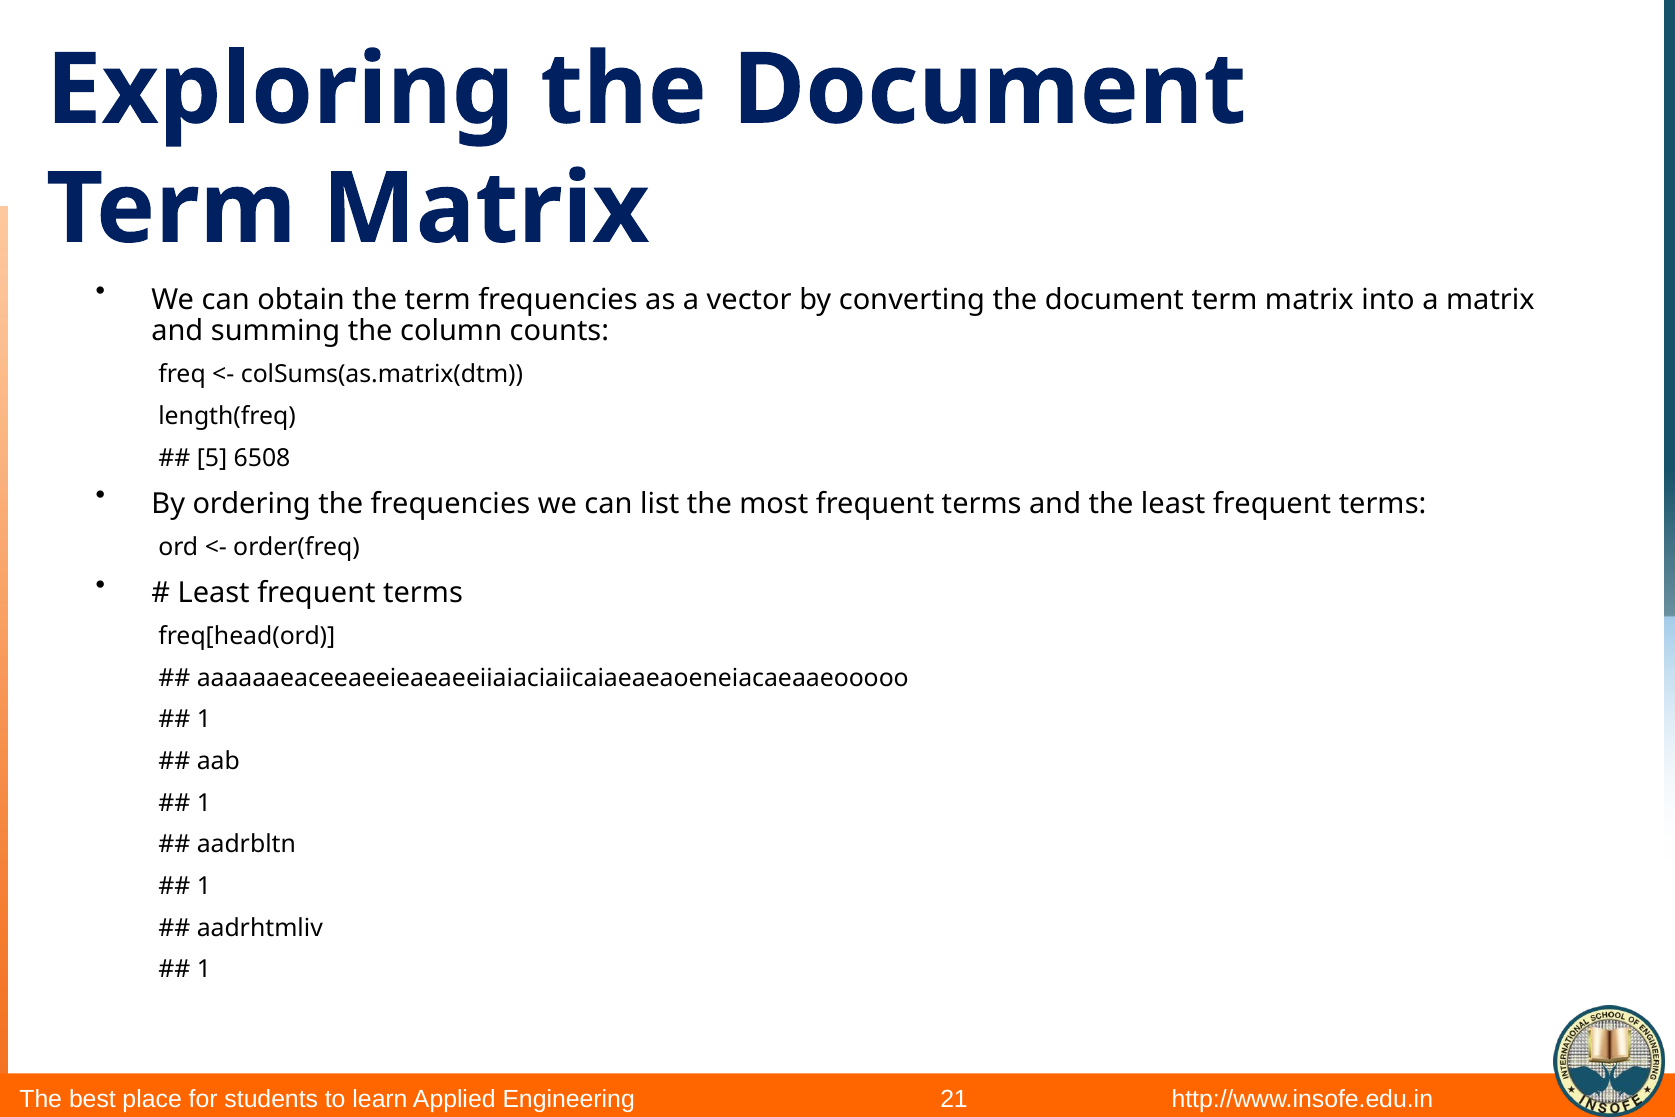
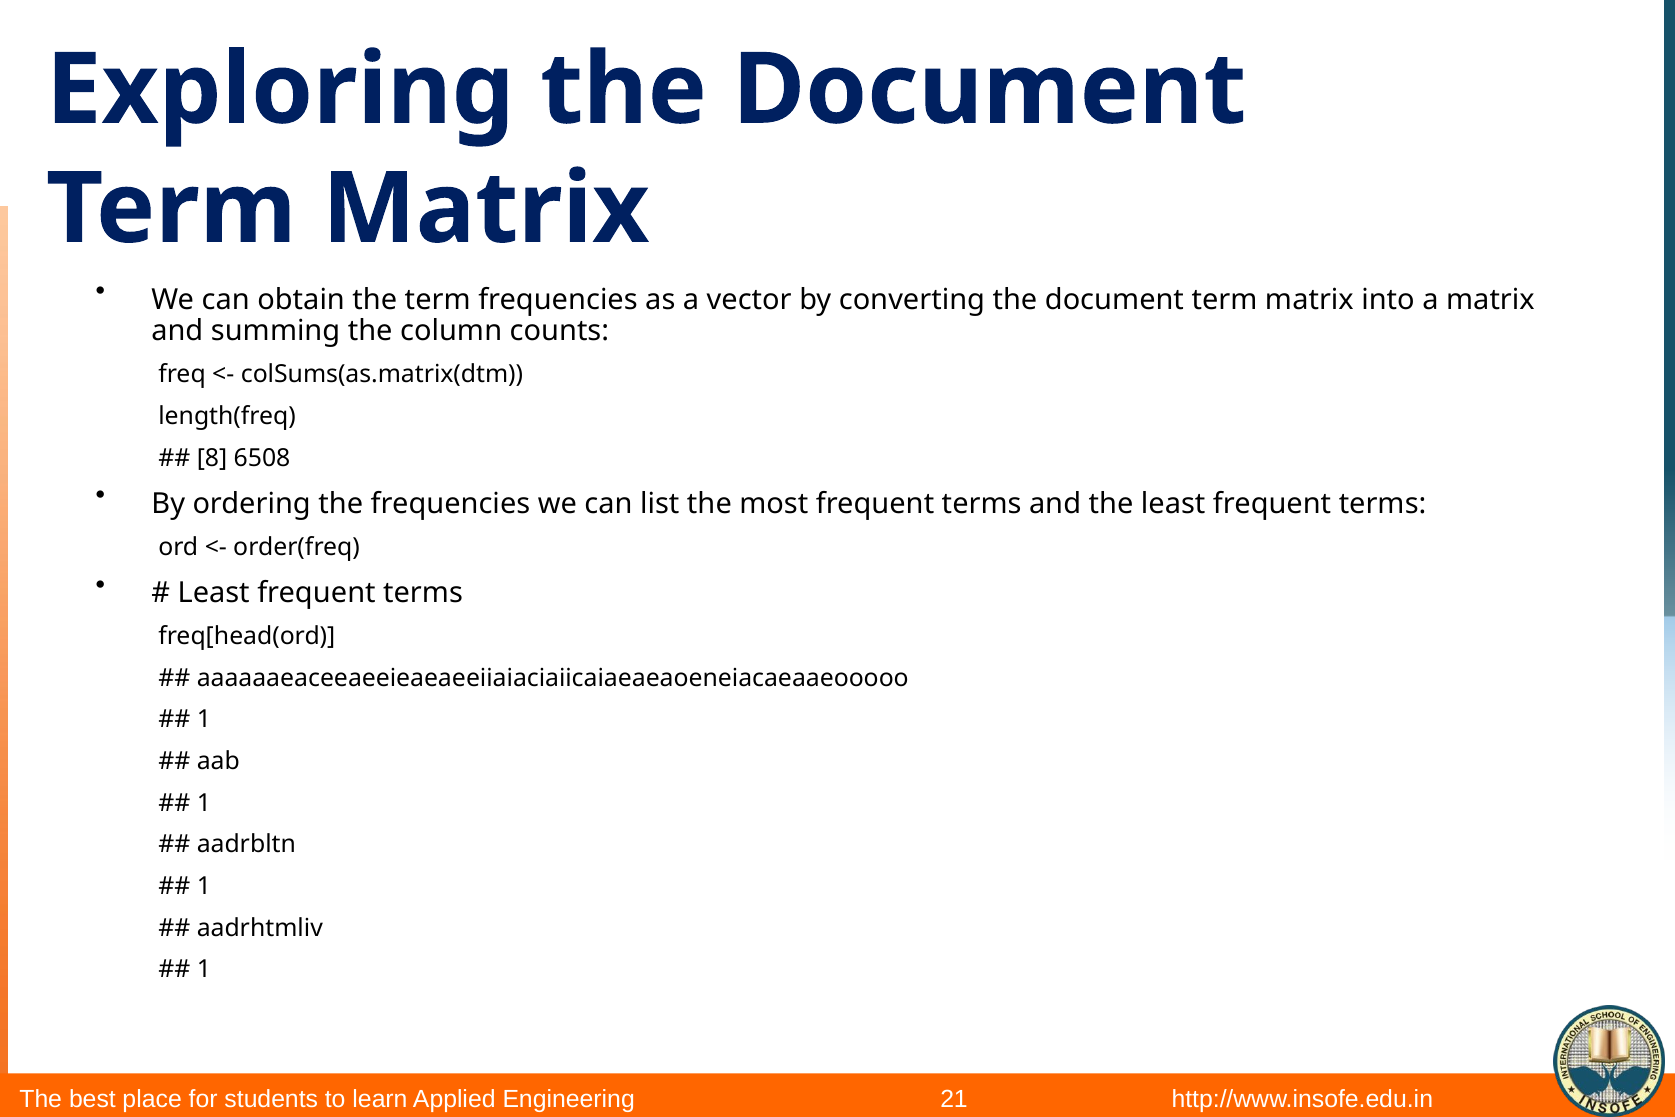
5: 5 -> 8 (212, 458)
